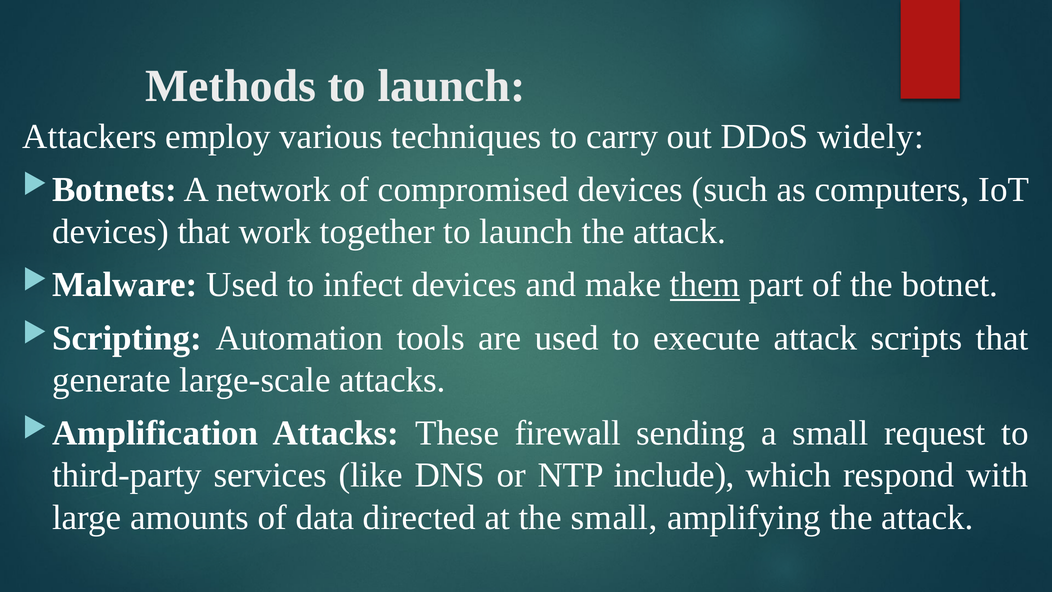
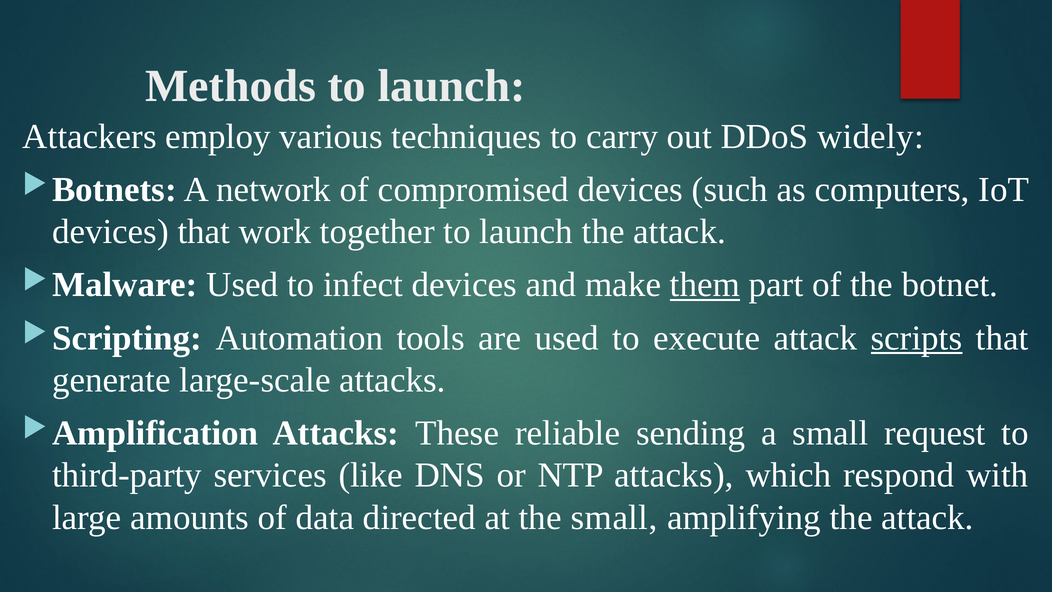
scripts underline: none -> present (917, 338)
firewall: firewall -> reliable (568, 433)
NTP include: include -> attacks (674, 475)
